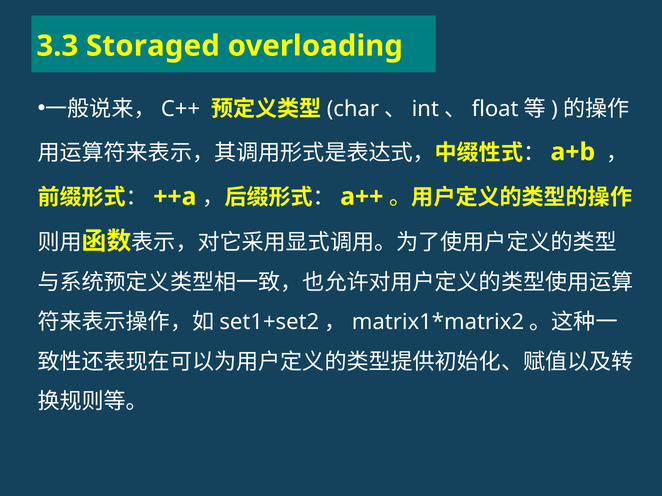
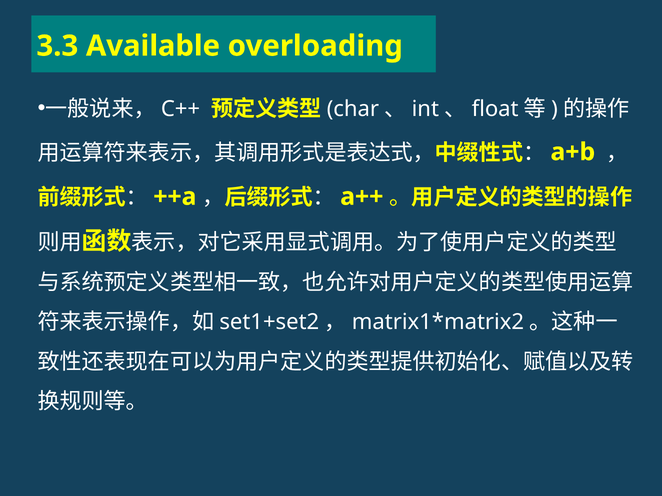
Storaged: Storaged -> Available (153, 46)
